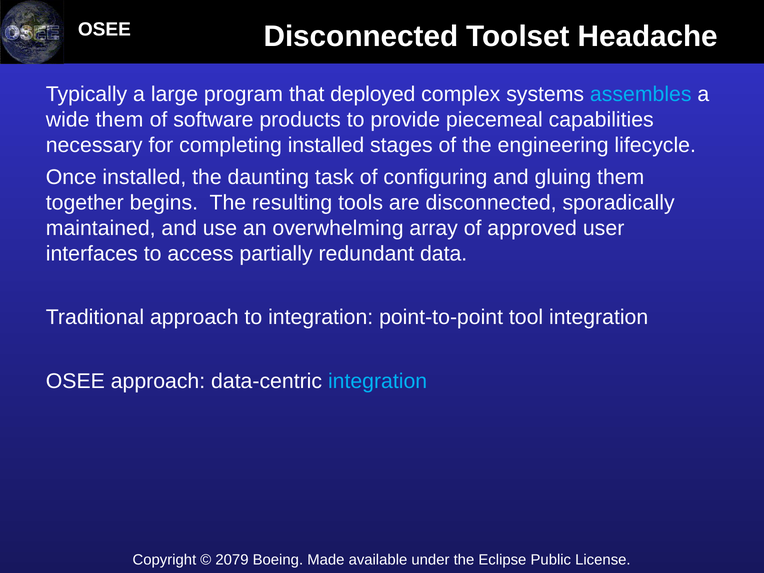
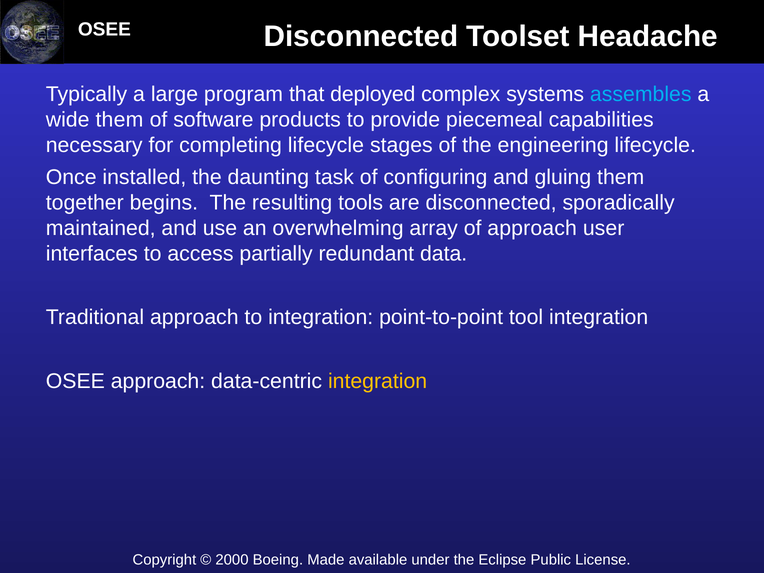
completing installed: installed -> lifecycle (326, 145)
of approved: approved -> approach (532, 228)
integration colour: light blue -> yellow (378, 381)
2079: 2079 -> 2000 (232, 560)
